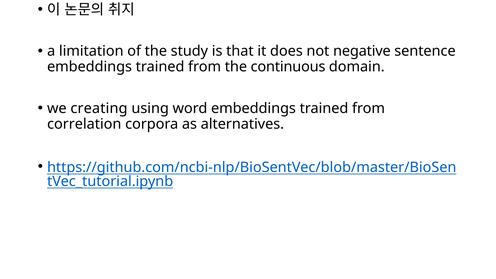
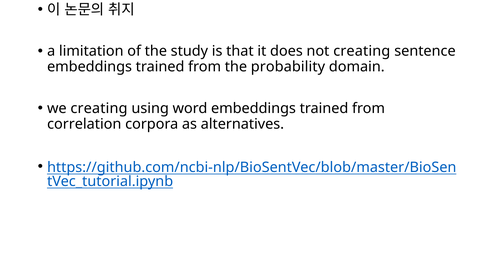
not negative: negative -> creating (362, 51)
continuous: continuous -> probability (288, 67)
